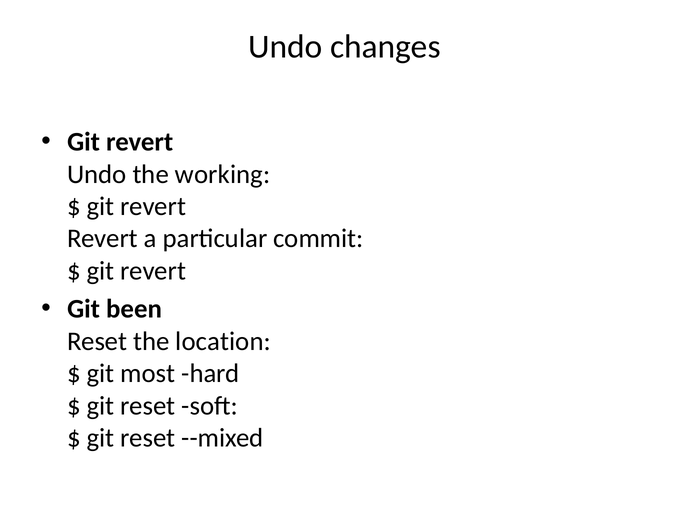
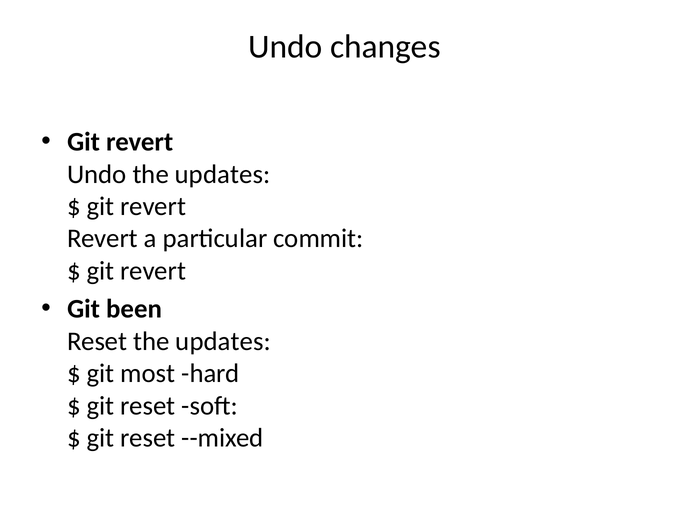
Undo the working: working -> updates (223, 174)
Reset the location: location -> updates (223, 341)
